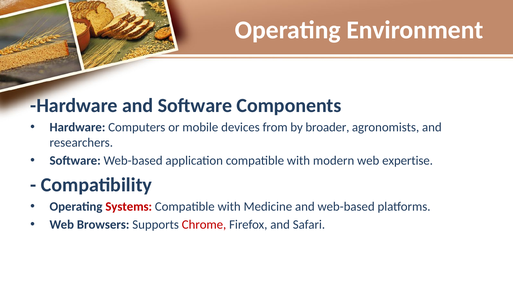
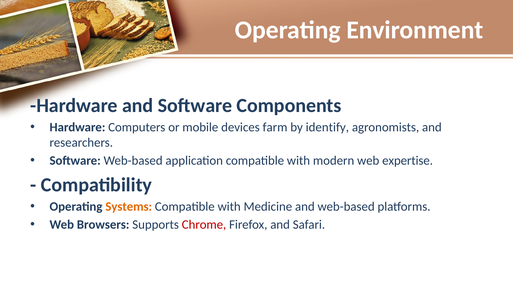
from: from -> farm (275, 127)
broader: broader -> identify (327, 127)
Systems colour: red -> orange (129, 206)
